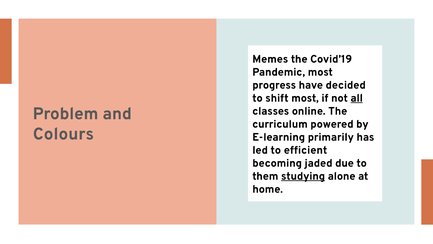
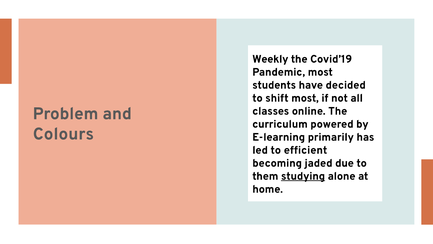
Memes: Memes -> Weekly (270, 59)
progress: progress -> students (274, 85)
all underline: present -> none (357, 98)
